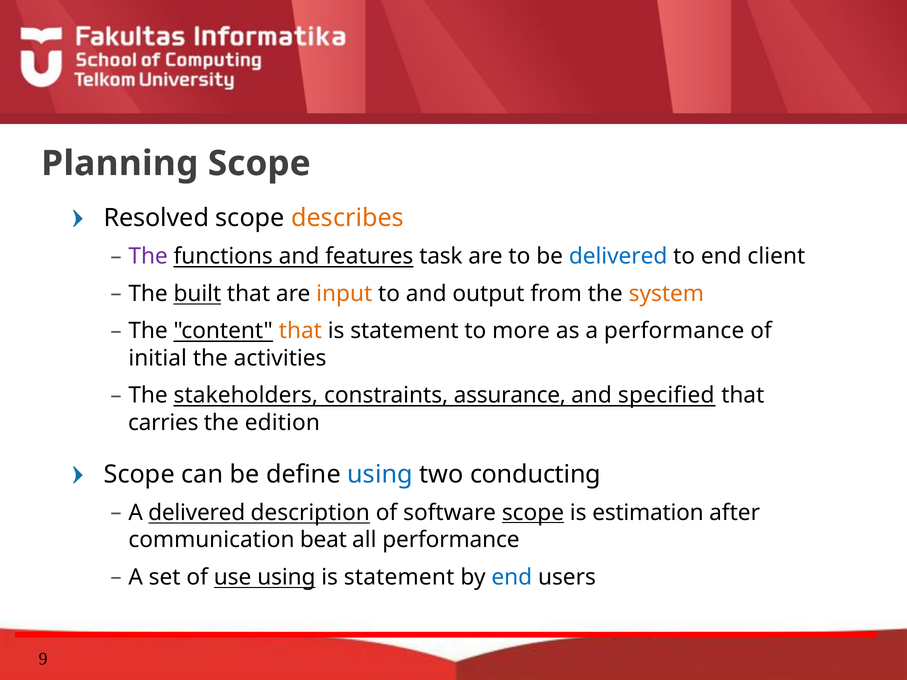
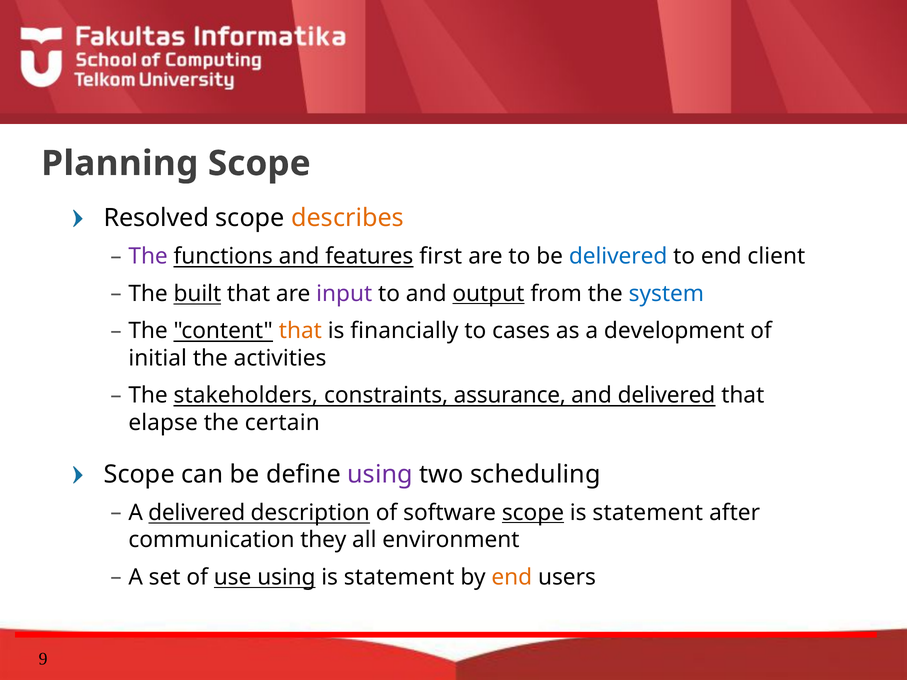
task: task -> first (441, 257)
input colour: orange -> purple (344, 294)
output underline: none -> present (488, 294)
system colour: orange -> blue (666, 294)
statement: statement -> financially (404, 331)
more: more -> cases (521, 331)
a performance: performance -> development (674, 331)
and specified: specified -> delivered (666, 396)
carries: carries -> elapse (163, 423)
edition: edition -> certain (282, 423)
using colour: blue -> purple (380, 474)
conducting: conducting -> scheduling (535, 474)
estimation: estimation -> statement (648, 513)
beat: beat -> they (323, 540)
all performance: performance -> environment (451, 540)
end colour: blue -> orange (512, 577)
